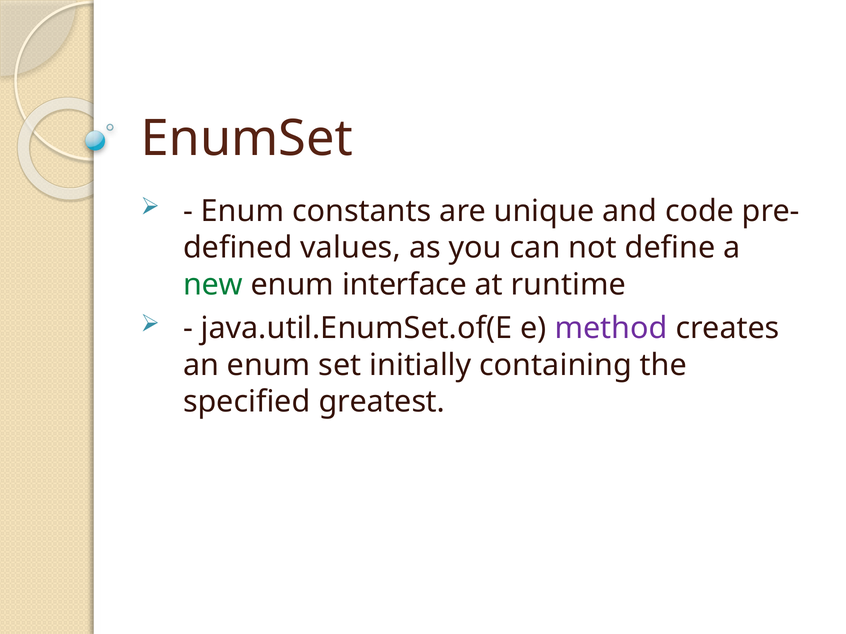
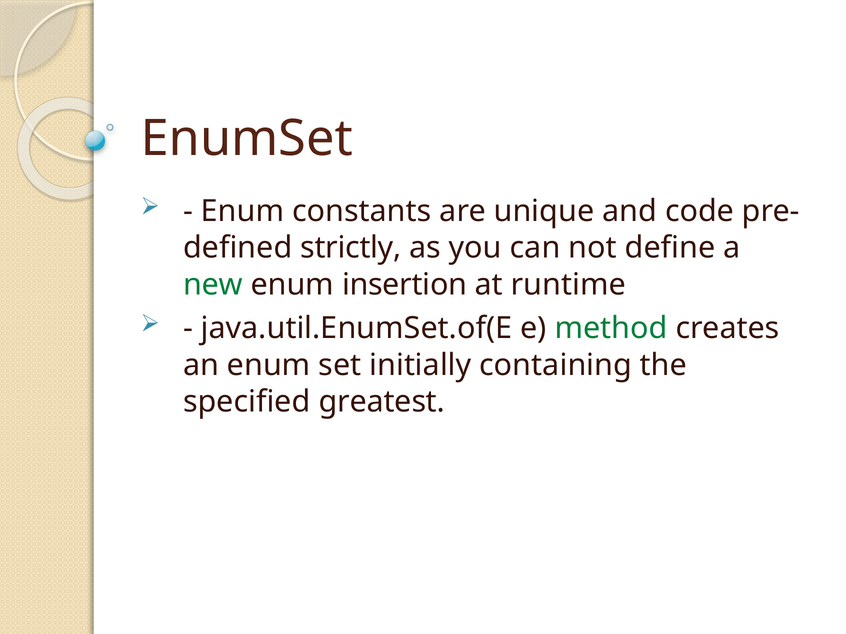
values: values -> strictly (351, 248)
interface: interface -> insertion (405, 285)
method colour: purple -> green (611, 328)
